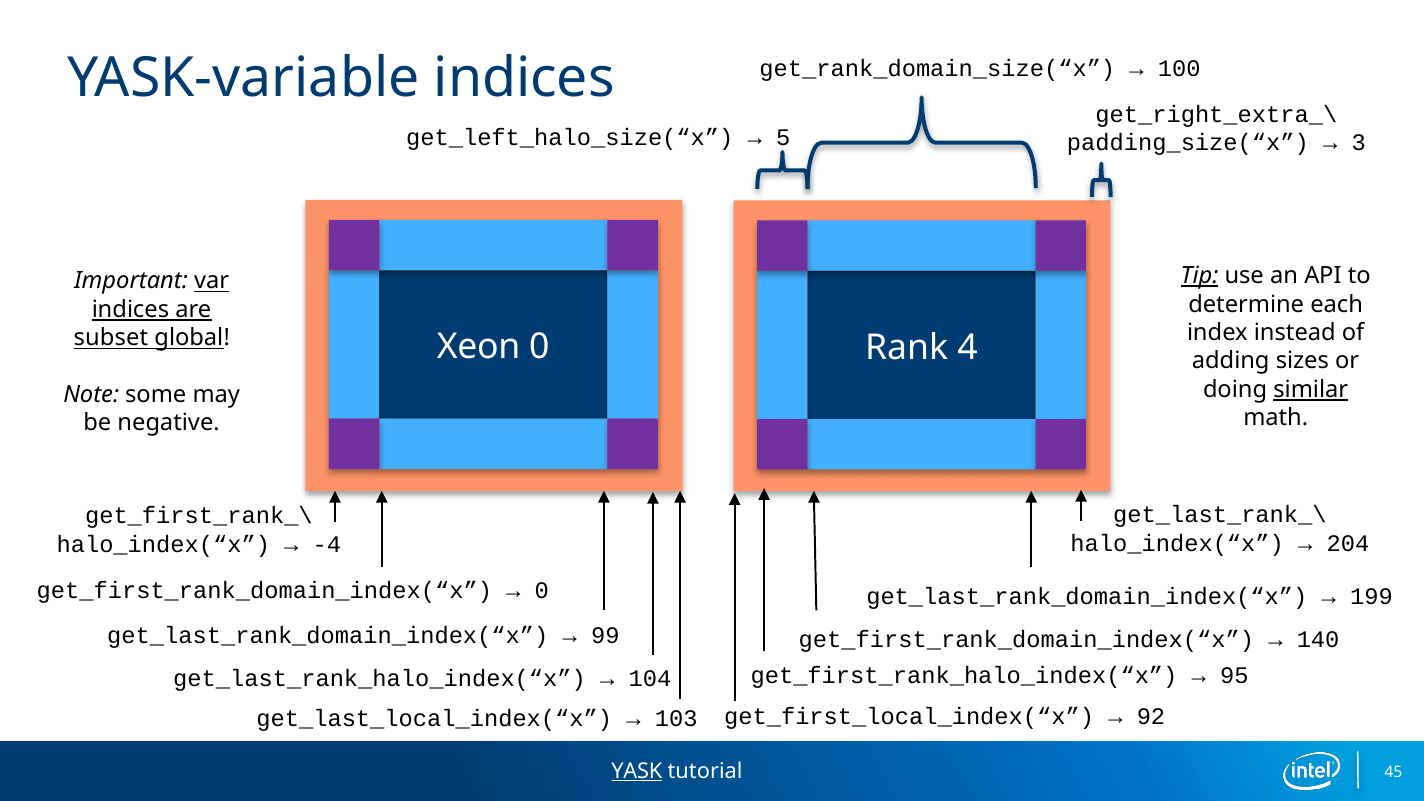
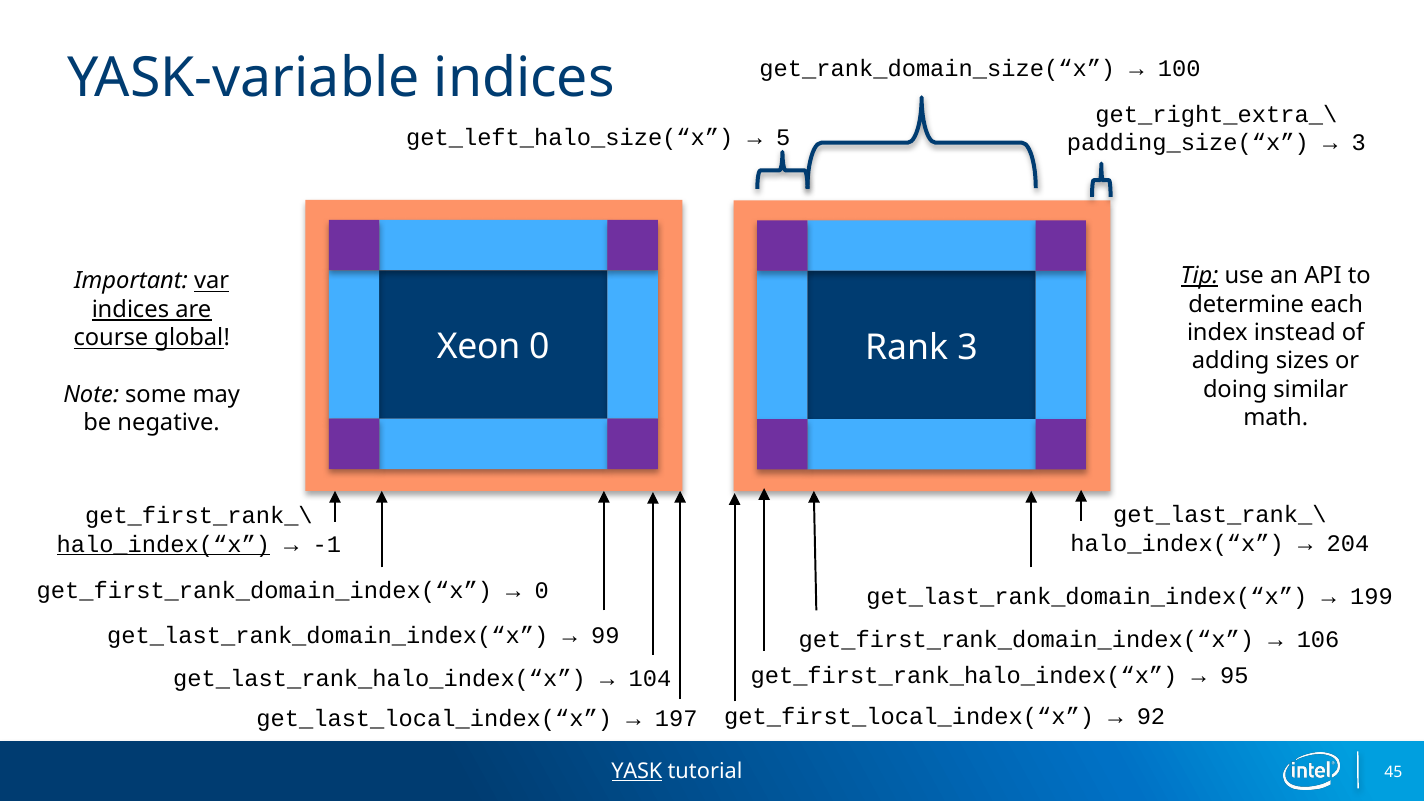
subset: subset -> course (111, 338)
Rank 4: 4 -> 3 (968, 347)
similar underline: present -> none (1311, 390)
halo_index(“x underline: none -> present (163, 545)
-4: -4 -> -1 (327, 545)
140: 140 -> 106 (1318, 639)
103: 103 -> 197 (676, 719)
